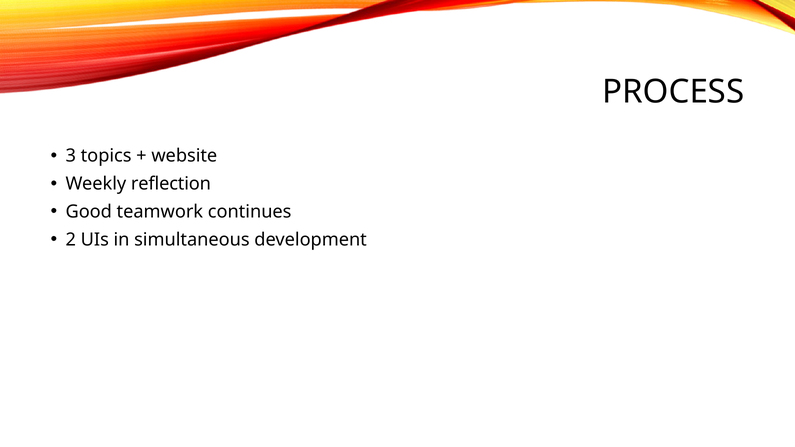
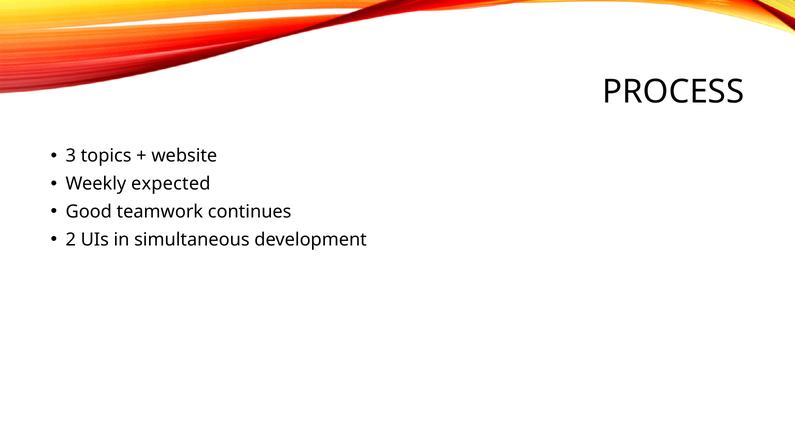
reflection: reflection -> expected (171, 184)
